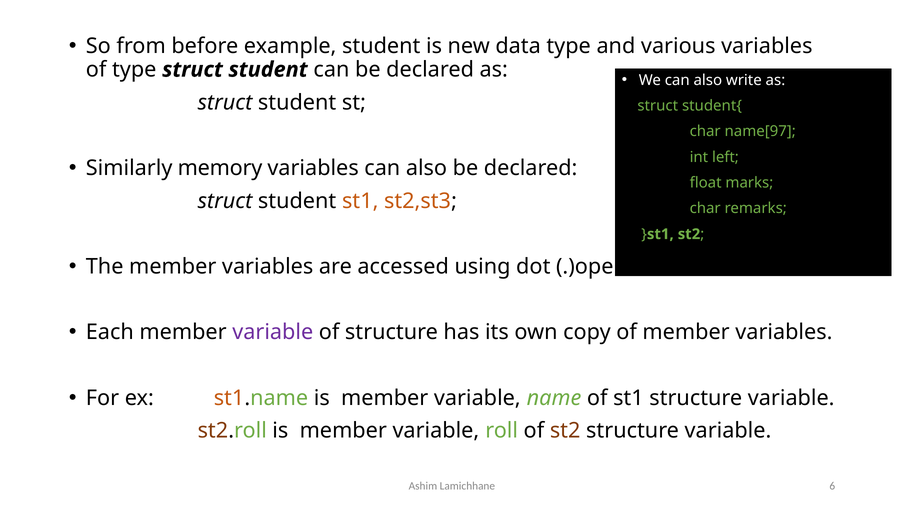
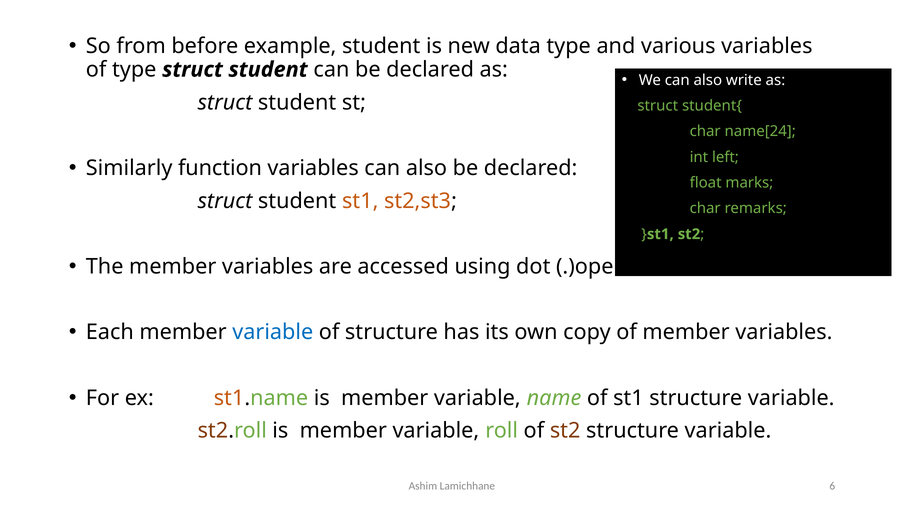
name[97: name[97 -> name[24 (760, 131)
memory: memory -> function (220, 168)
variable colour: purple -> blue (273, 332)
